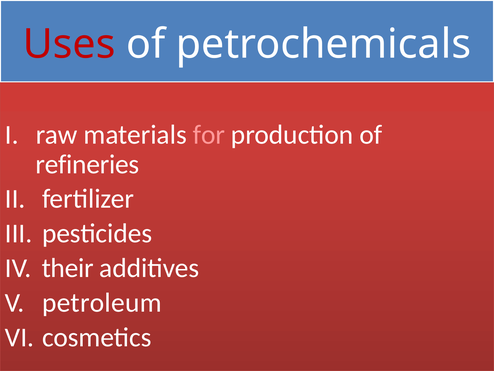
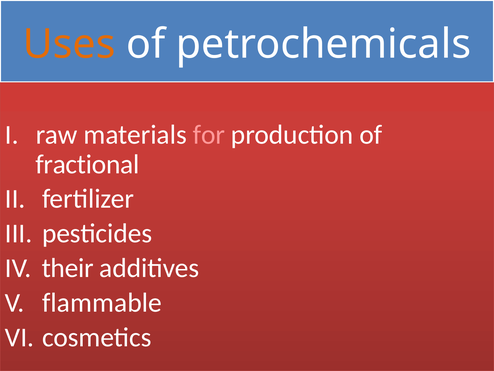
Uses colour: red -> orange (69, 44)
refineries: refineries -> fractional (87, 164)
petroleum: petroleum -> flammable (102, 302)
